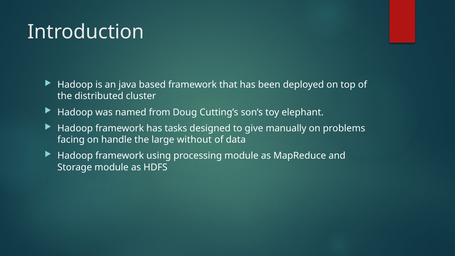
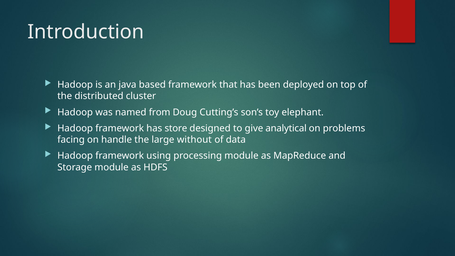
tasks: tasks -> store (176, 128)
manually: manually -> analytical (286, 128)
